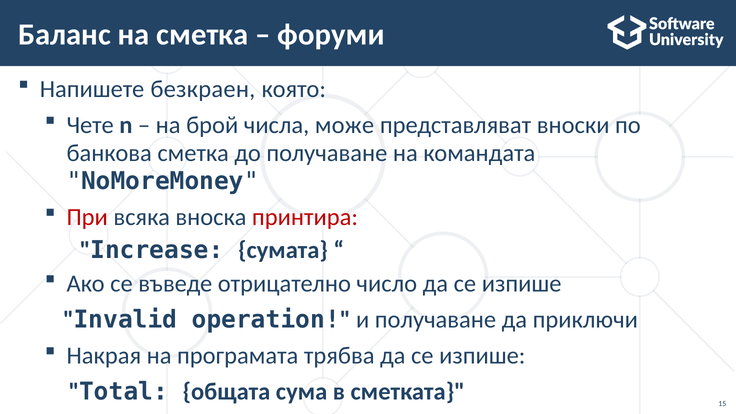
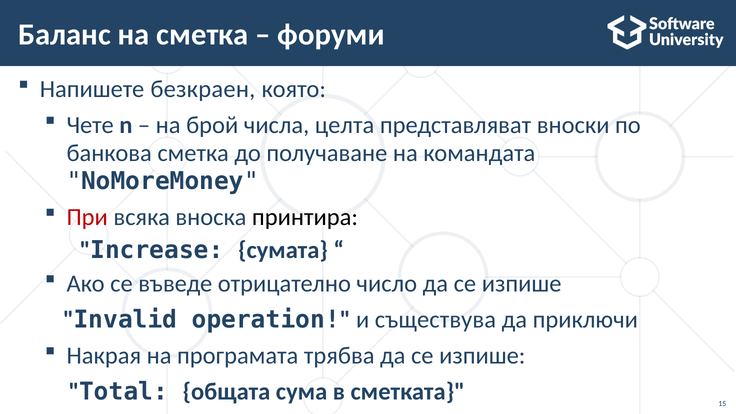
може: може -> целта (345, 125)
принтира colour: red -> black (305, 217)
и получаване: получаване -> съществува (435, 320)
